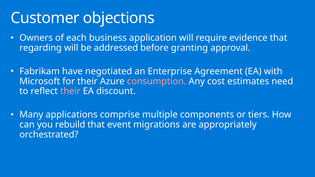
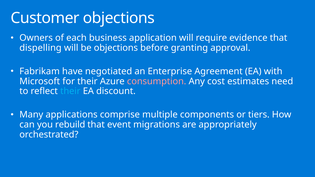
regarding: regarding -> dispelling (40, 48)
be addressed: addressed -> objections (116, 48)
their colour: pink -> light blue (70, 91)
